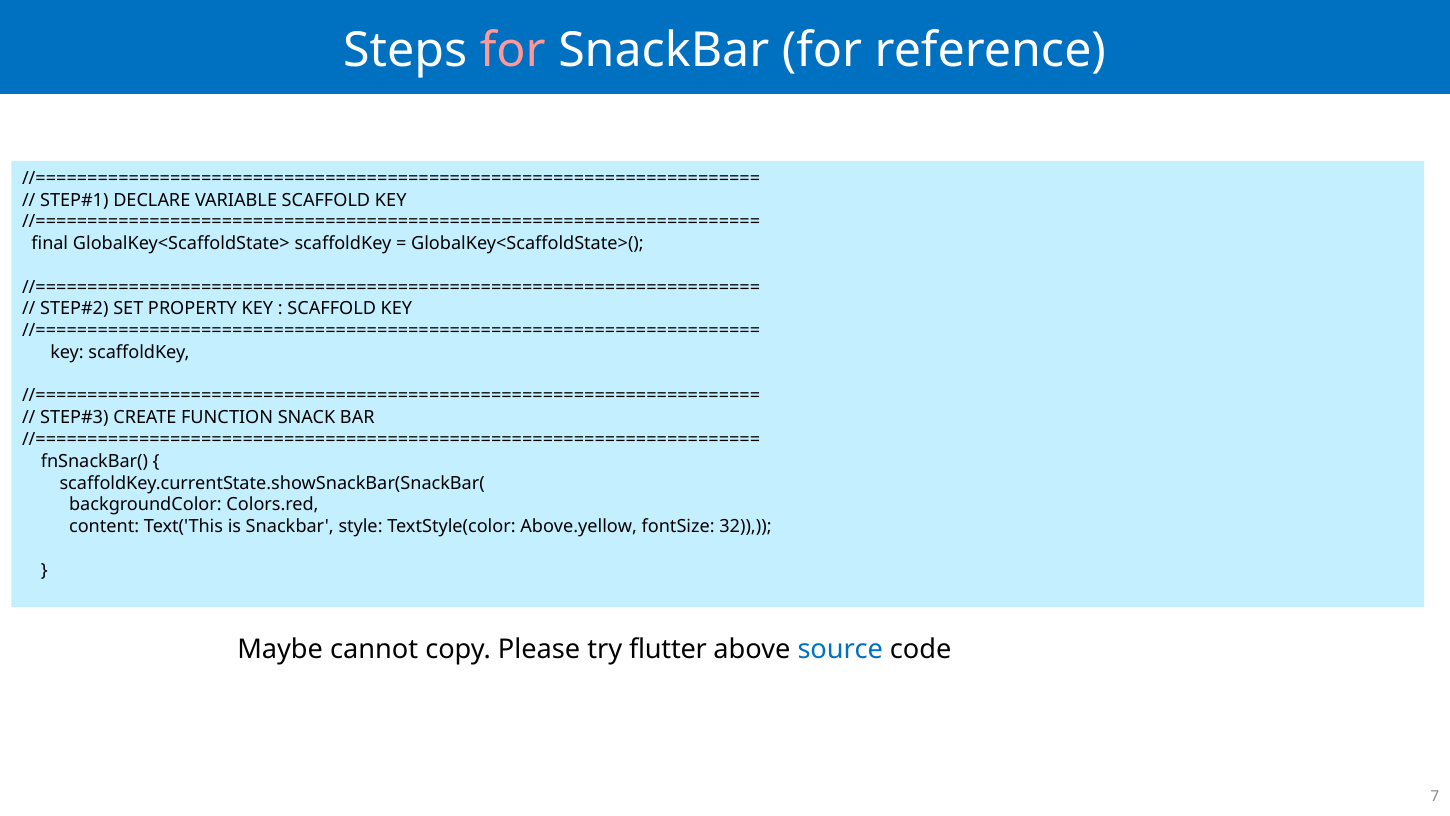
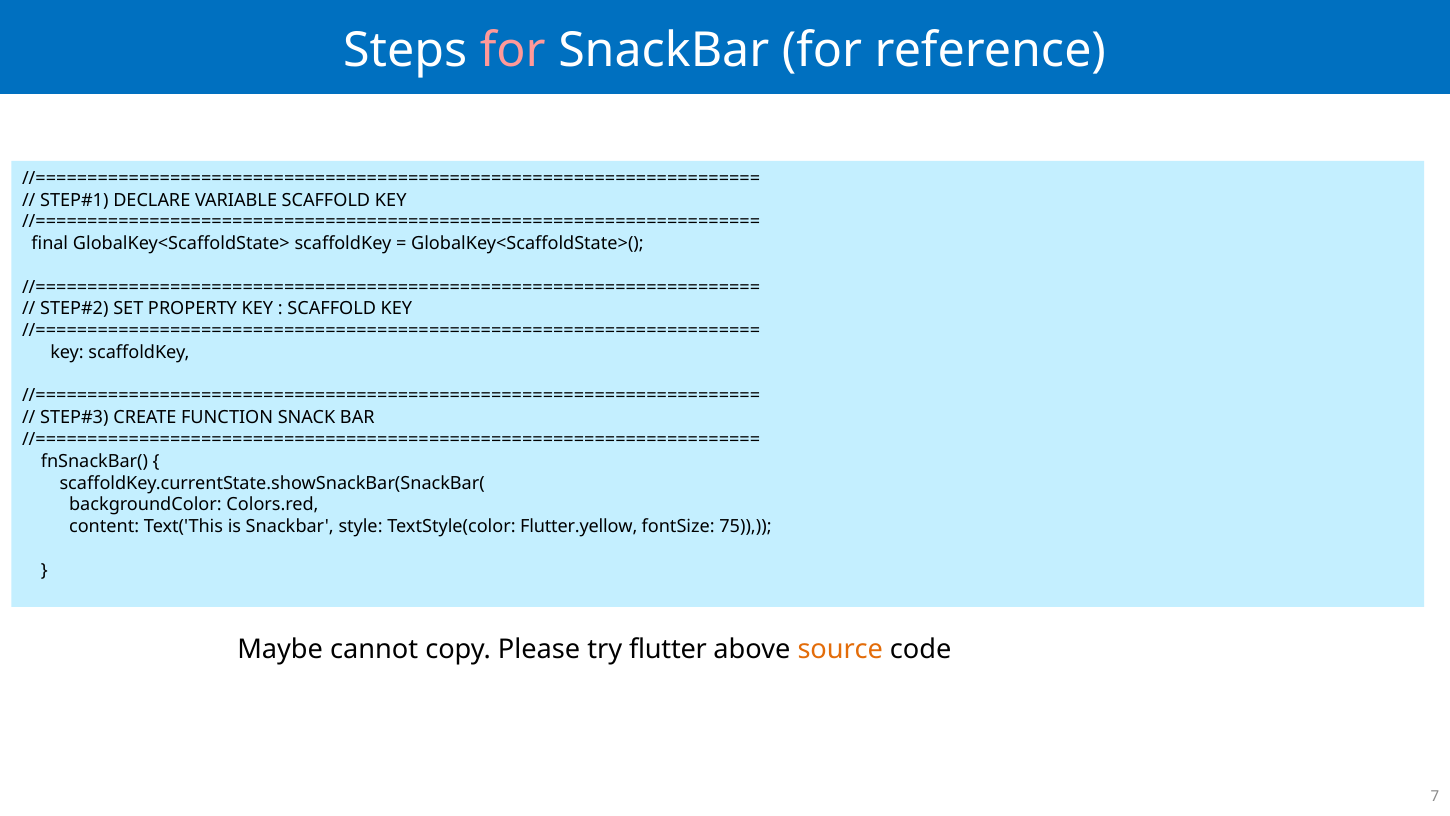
Above.yellow: Above.yellow -> Flutter.yellow (579, 526)
32: 32 -> 75 (745, 526)
source colour: blue -> orange (840, 650)
